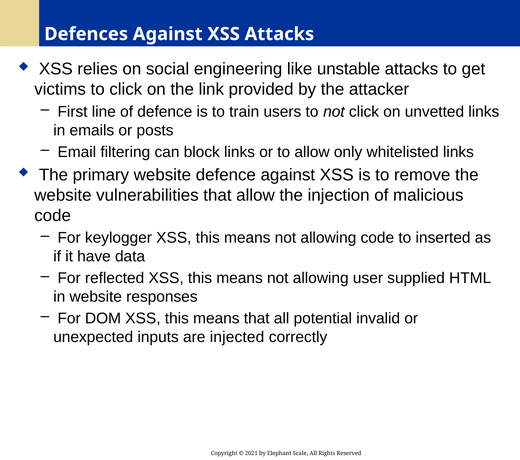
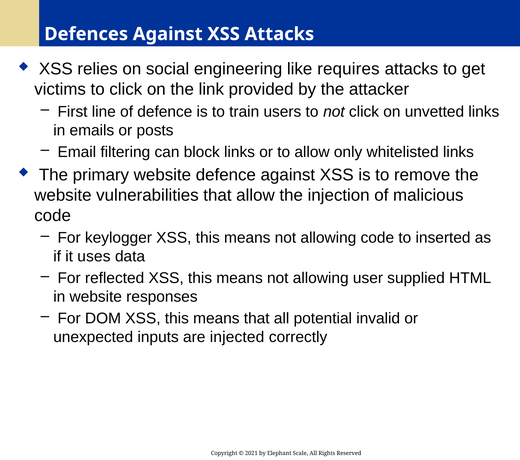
unstable: unstable -> requires (348, 69)
have: have -> uses (94, 257)
